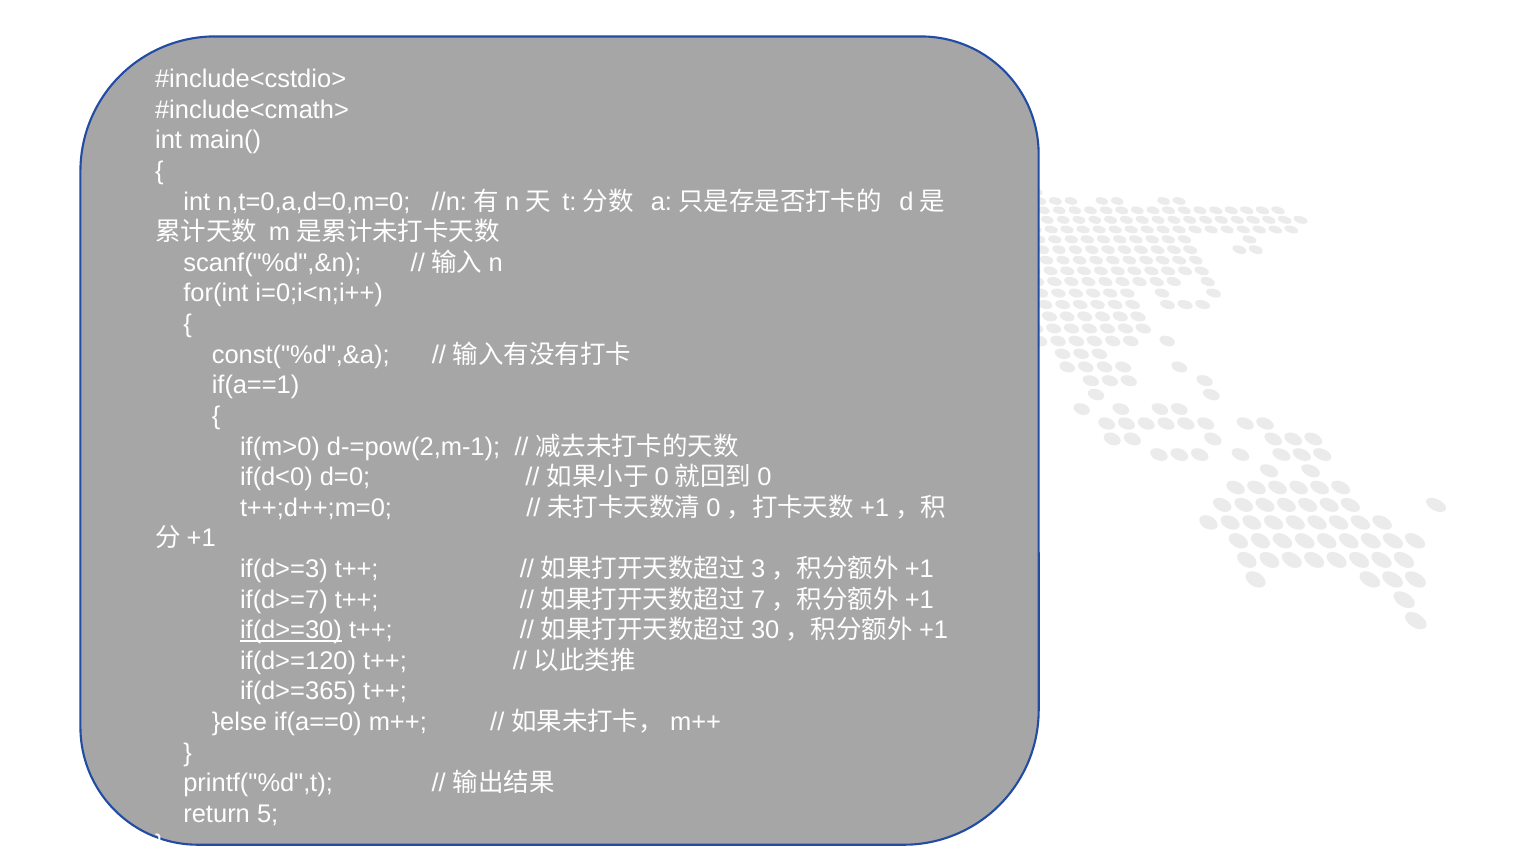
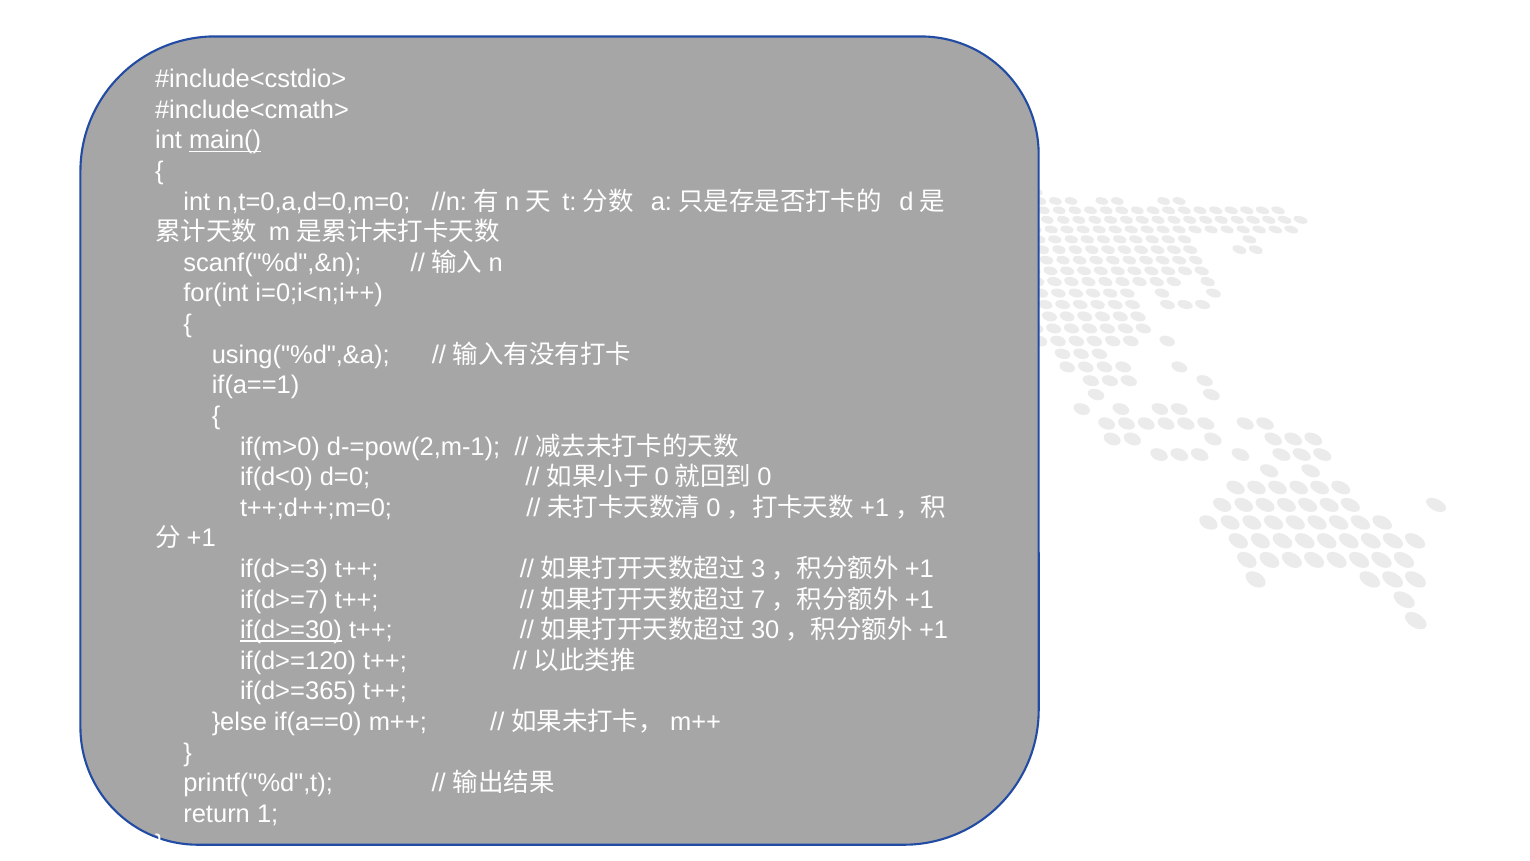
main( underline: none -> present (225, 140)
const("%d",&a: const("%d",&a -> using("%d",&a (301, 355)
return 5: 5 -> 1 (268, 814)
